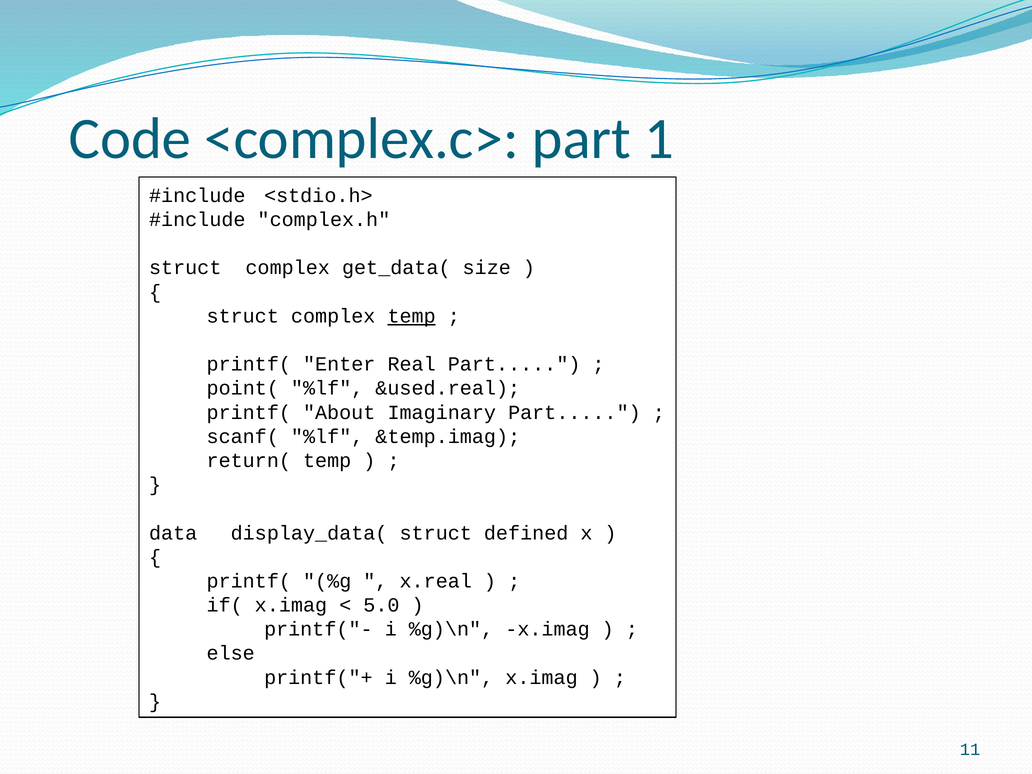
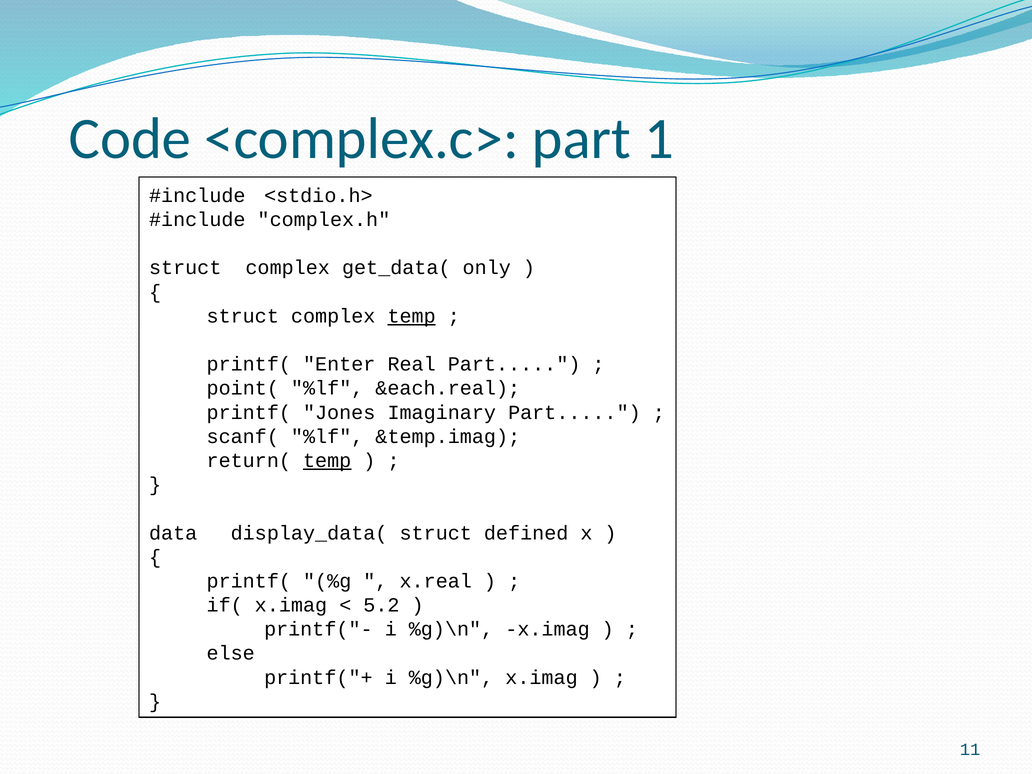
size: size -> only (487, 268)
&used.real: &used.real -> &each.real (448, 388)
About: About -> Jones (339, 412)
temp underline: none -> present (327, 461)
5.0: 5.0 -> 5.2 (381, 605)
